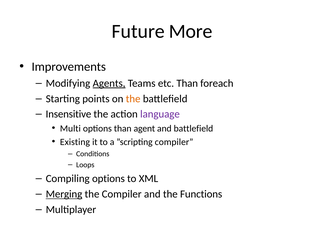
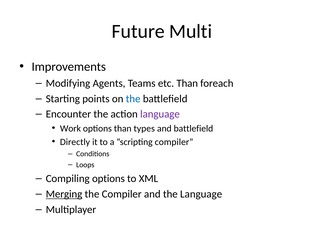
More: More -> Multi (191, 31)
Agents underline: present -> none (109, 83)
the colour: orange -> blue (133, 99)
Insensitive: Insensitive -> Encounter (68, 114)
Multi: Multi -> Work (70, 128)
agent: agent -> types (144, 128)
Existing: Existing -> Directly (75, 142)
the Functions: Functions -> Language (201, 194)
